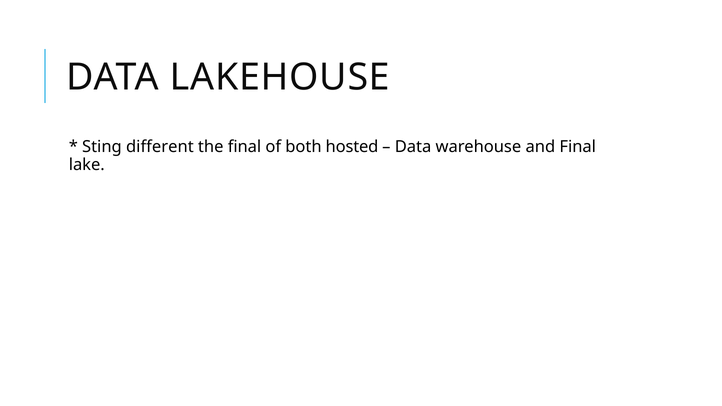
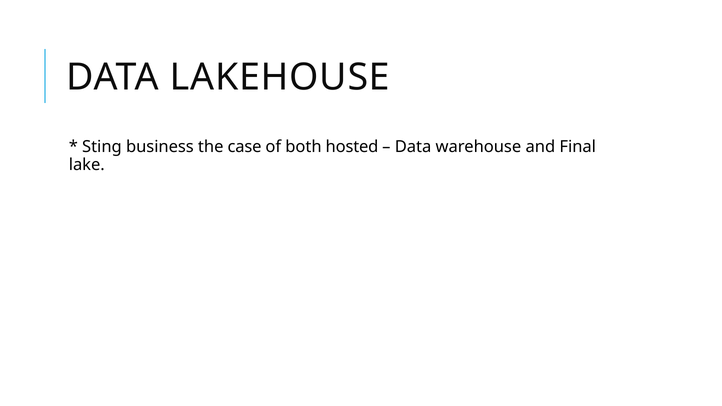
different: different -> business (160, 147)
the final: final -> case (245, 147)
